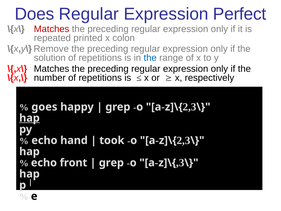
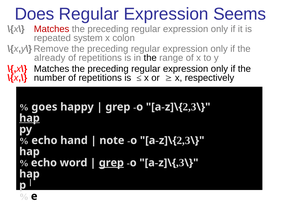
Perfect: Perfect -> Seems (240, 14)
printed: printed -> system (88, 38)
solution: solution -> already (50, 58)
the colour: blue -> black (150, 58)
took: took -> note (112, 140)
front: front -> word (74, 163)
grep underline: none -> present (111, 163)
